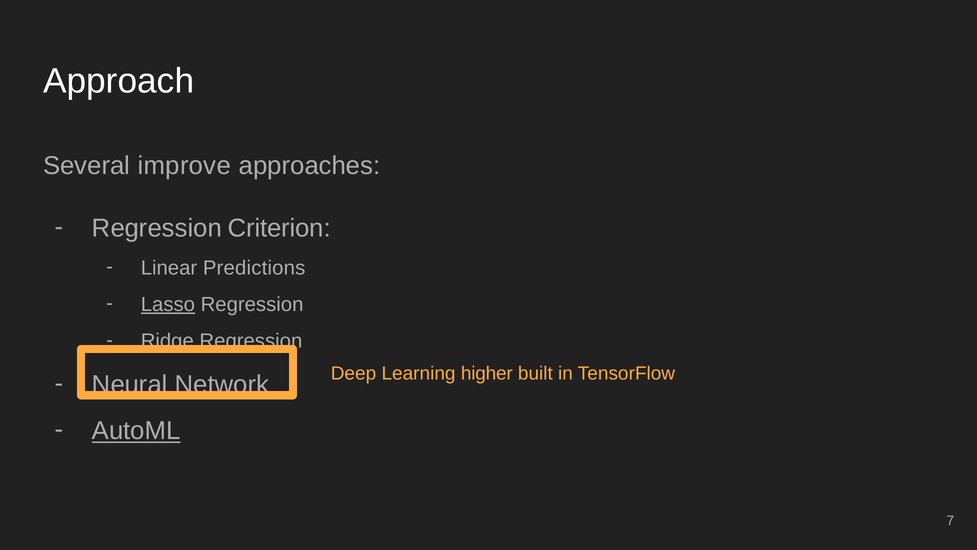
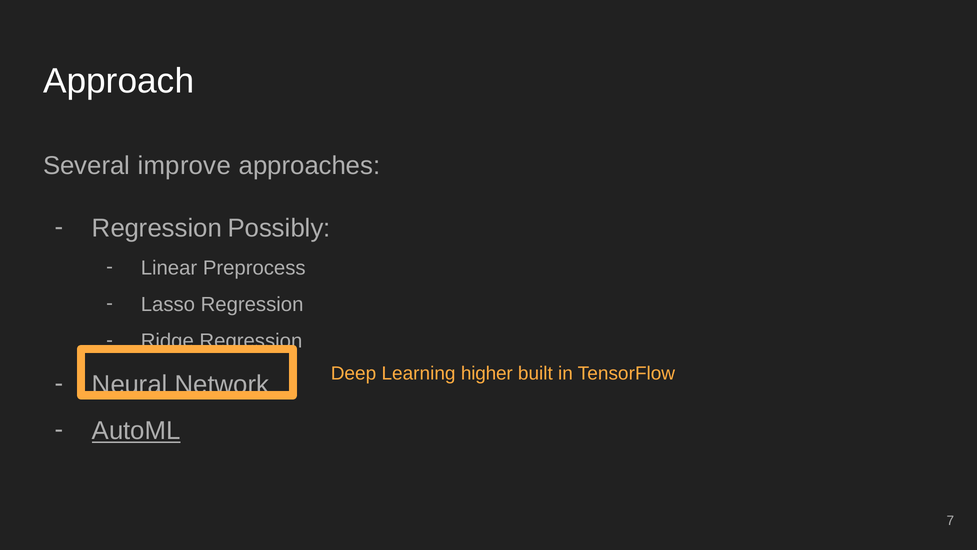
Criterion: Criterion -> Possibly (279, 228)
Predictions: Predictions -> Preprocess (254, 268)
Lasso underline: present -> none (168, 304)
